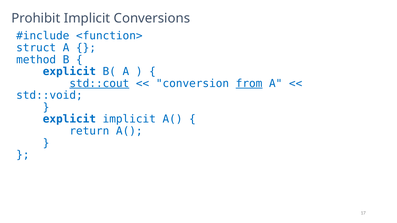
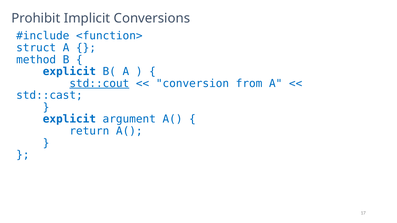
from underline: present -> none (249, 84)
std::void: std::void -> std::cast (49, 95)
explicit implicit: implicit -> argument (129, 119)
